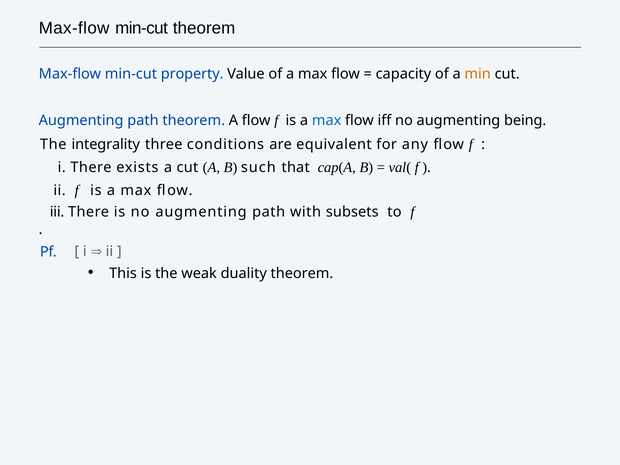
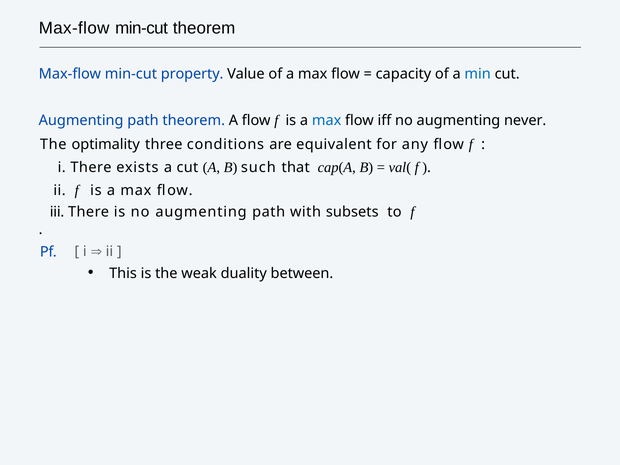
min colour: orange -> blue (478, 74)
being: being -> never (525, 121)
integrality: integrality -> optimality (106, 145)
duality theorem: theorem -> between (302, 274)
